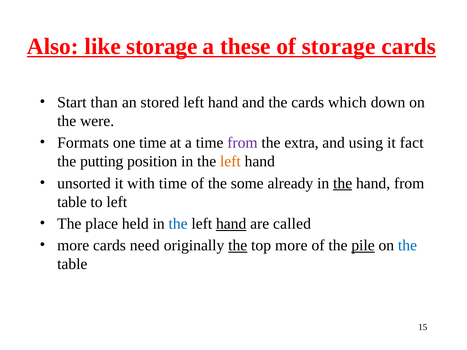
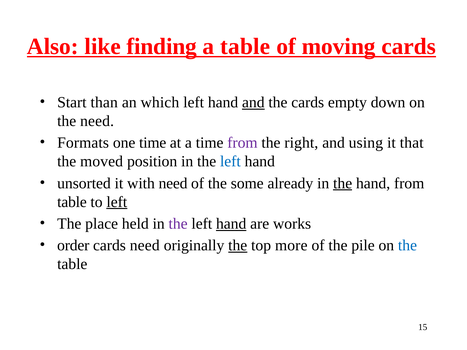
like storage: storage -> finding (162, 47)
a these: these -> table (245, 47)
of storage: storage -> moving (339, 47)
stored: stored -> which (160, 102)
and underline: none -> present (253, 102)
which: which -> empty (347, 102)
the were: were -> need (97, 121)
extra: extra -> right (301, 143)
fact: fact -> that (412, 143)
putting: putting -> moved (102, 162)
left colour: orange -> blue (230, 162)
with time: time -> need (173, 183)
left underline: none -> present (117, 202)
the colour: blue -> purple (178, 224)
called: called -> works (292, 224)
more: more -> order (73, 246)
pile underline: present -> none (363, 246)
